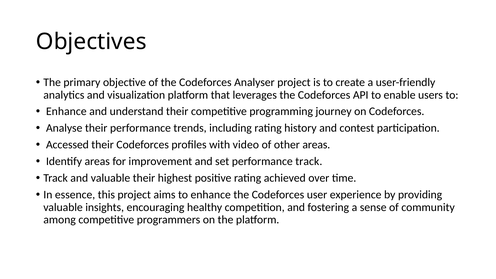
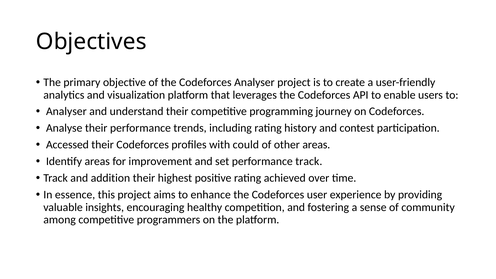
Enhance: Enhance -> Analyser (66, 112)
video: video -> could (246, 145)
and valuable: valuable -> addition (110, 178)
